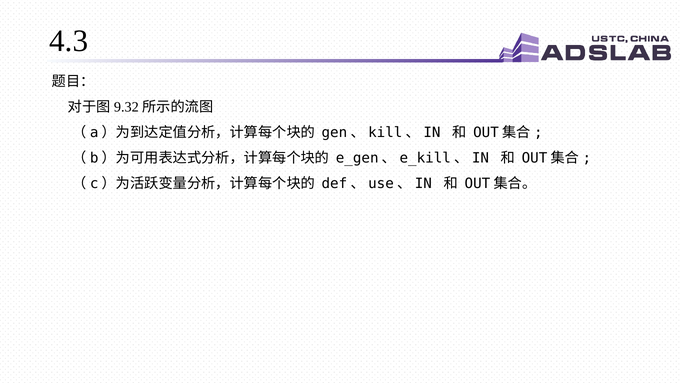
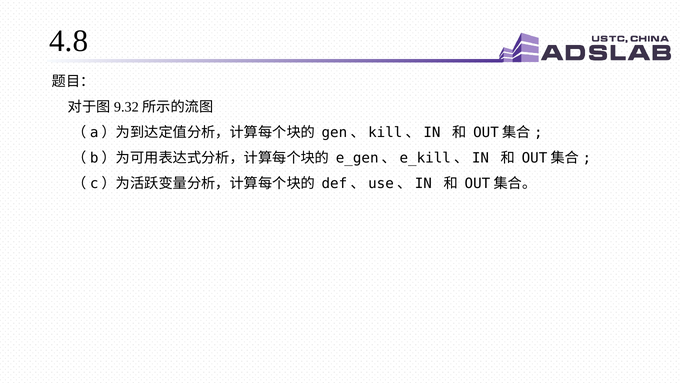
4.3: 4.3 -> 4.8 (69, 41)
